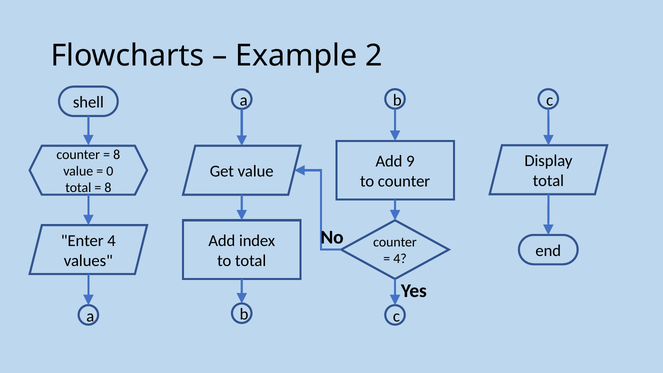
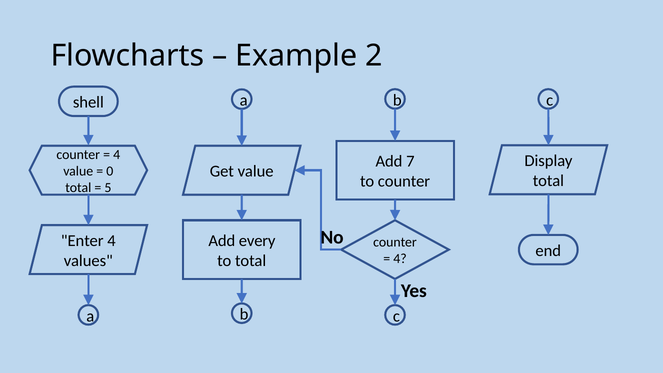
8: 8 -> 4 (117, 155)
9: 9 -> 7 (410, 161)
8: 8 -> 5 (108, 188)
index: index -> every (257, 241)
